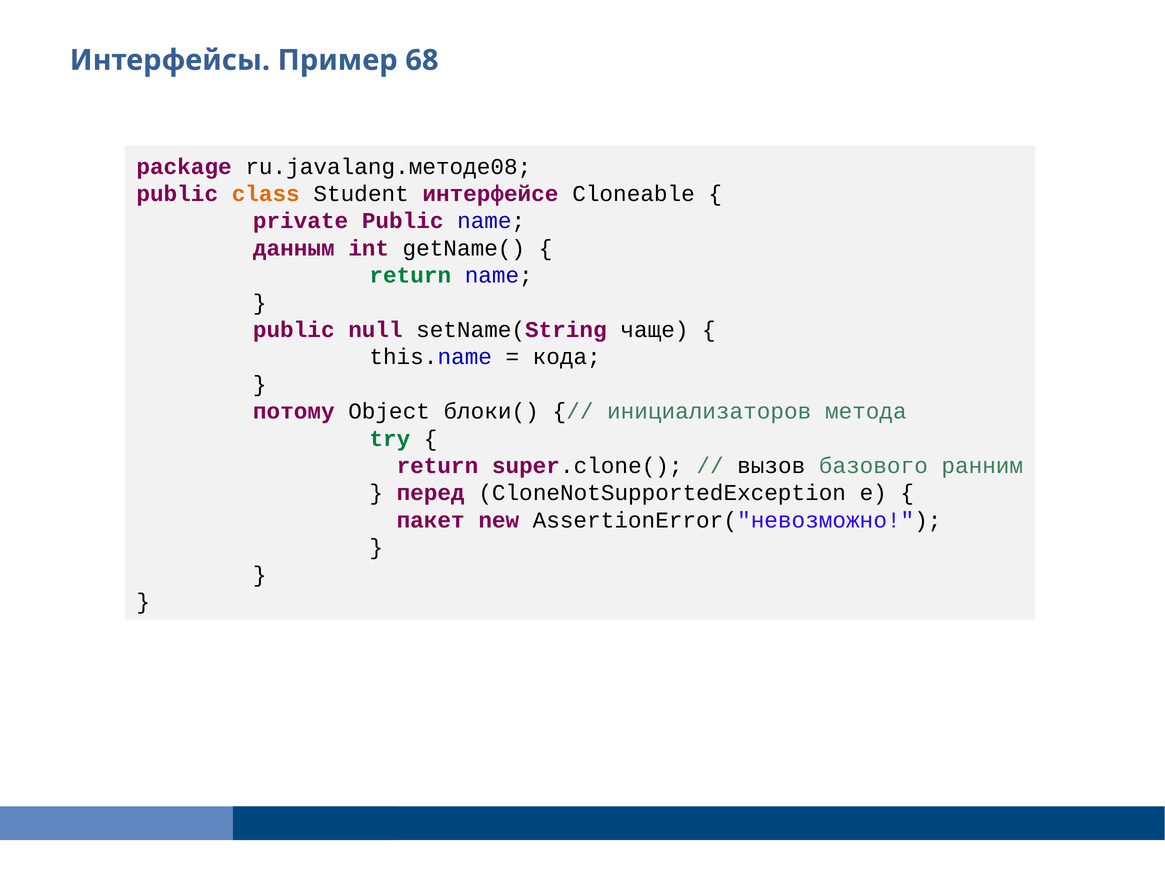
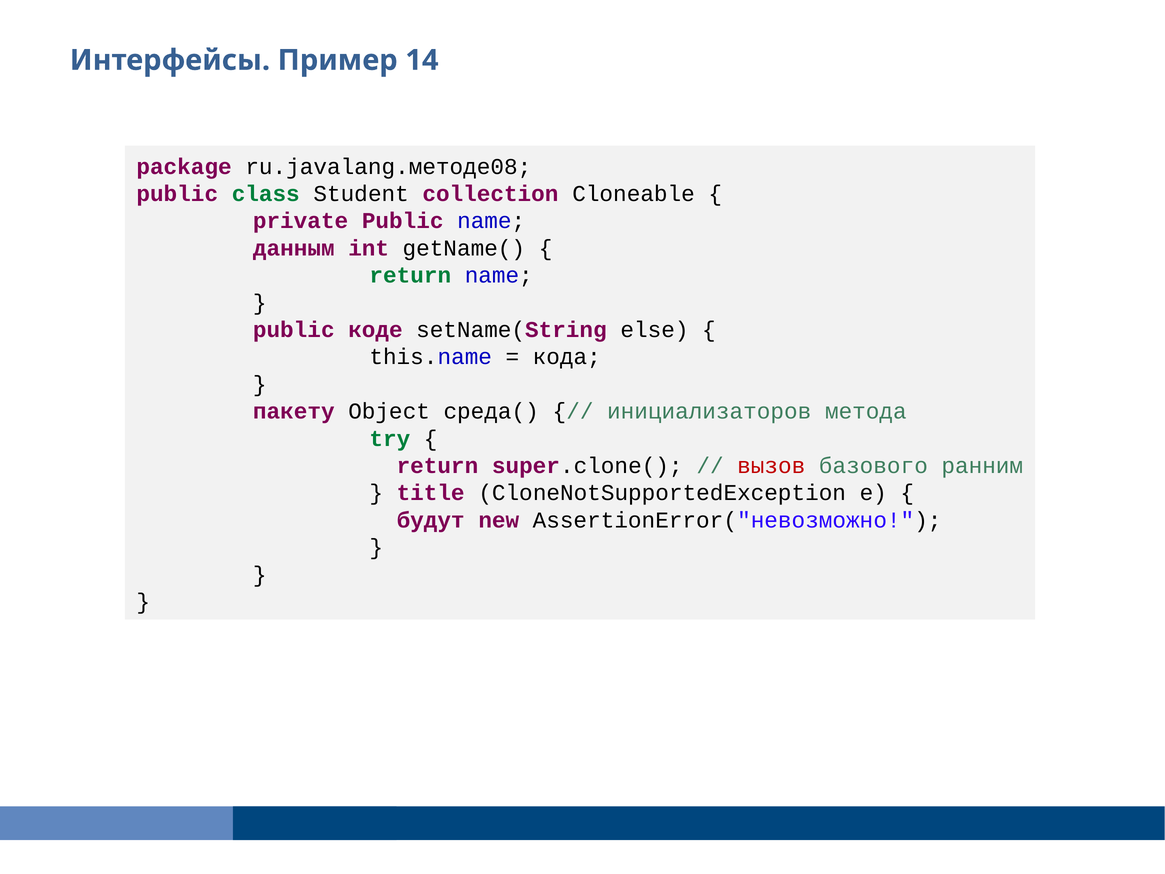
68: 68 -> 14 (422, 60)
class colour: orange -> green (266, 194)
интерфейсе: интерфейсе -> collection (490, 194)
null: null -> коде (375, 330)
чаще: чаще -> else (654, 330)
потому: потому -> пакету (294, 411)
блоки(: блоки( -> среда( (491, 411)
вызов colour: black -> red (771, 466)
перед: перед -> title (431, 493)
пакет: пакет -> будут (431, 520)
